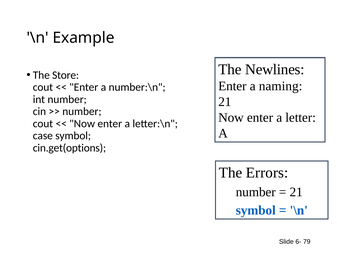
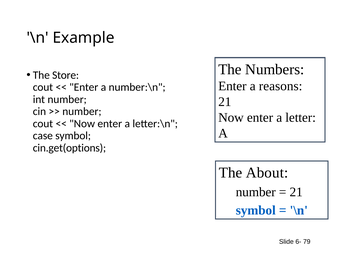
Newlines: Newlines -> Numbers (275, 69)
naming: naming -> reasons (281, 86)
Errors: Errors -> About (267, 172)
